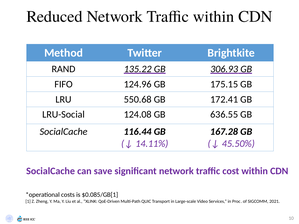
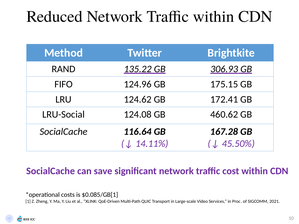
550.68: 550.68 -> 124.62 (138, 99)
636.55: 636.55 -> 460.62 (224, 115)
116.44: 116.44 -> 116.64 (138, 132)
